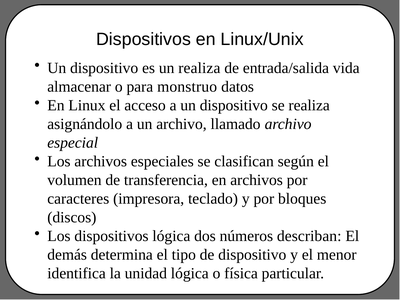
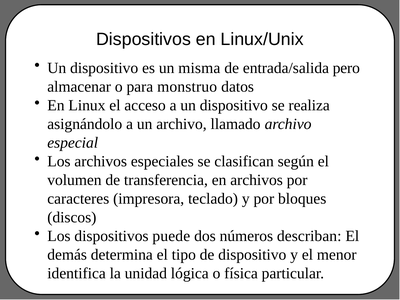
un realiza: realiza -> misma (199, 68)
vida: vida -> pero (346, 68)
dispositivos lógica: lógica -> puede (171, 236)
